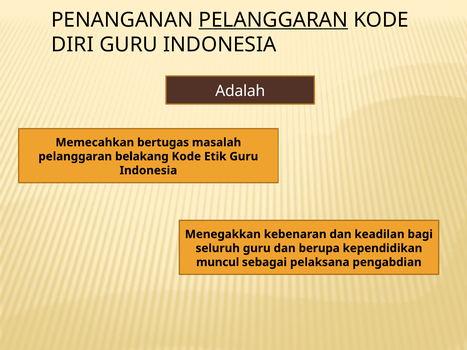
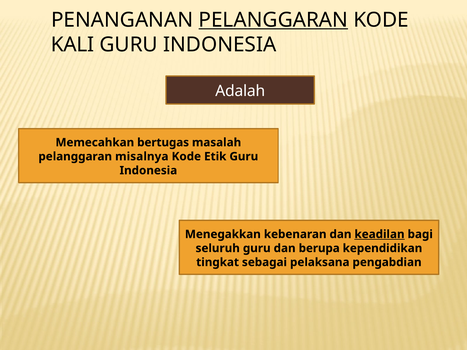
DIRI: DIRI -> KALI (73, 45)
belakang: belakang -> misalnya (142, 157)
keadilan underline: none -> present (380, 234)
muncul: muncul -> tingkat (218, 262)
